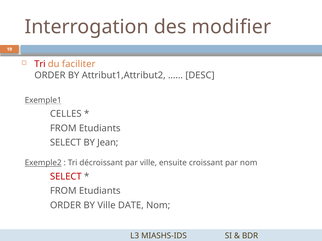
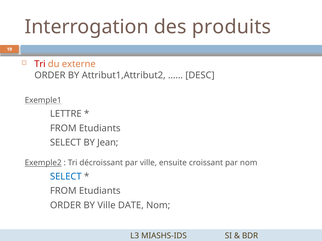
modifier: modifier -> produits (231, 27)
faciliter: faciliter -> externe (79, 64)
CELLES: CELLES -> LETTRE (66, 114)
SELECT colour: red -> blue (66, 177)
